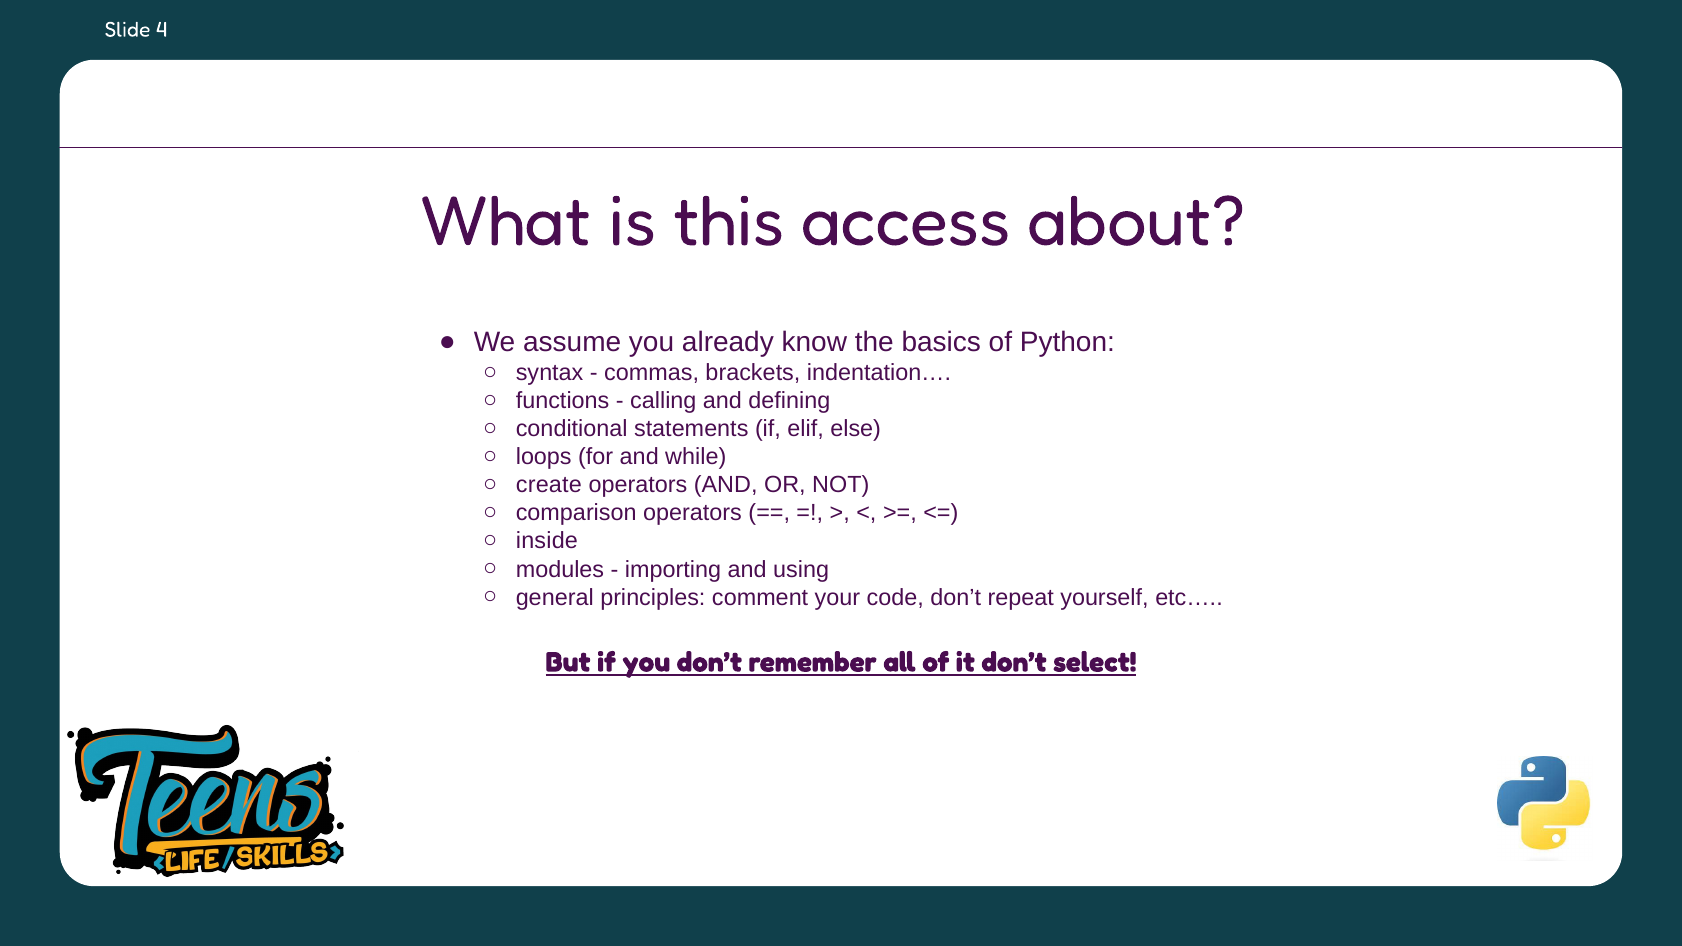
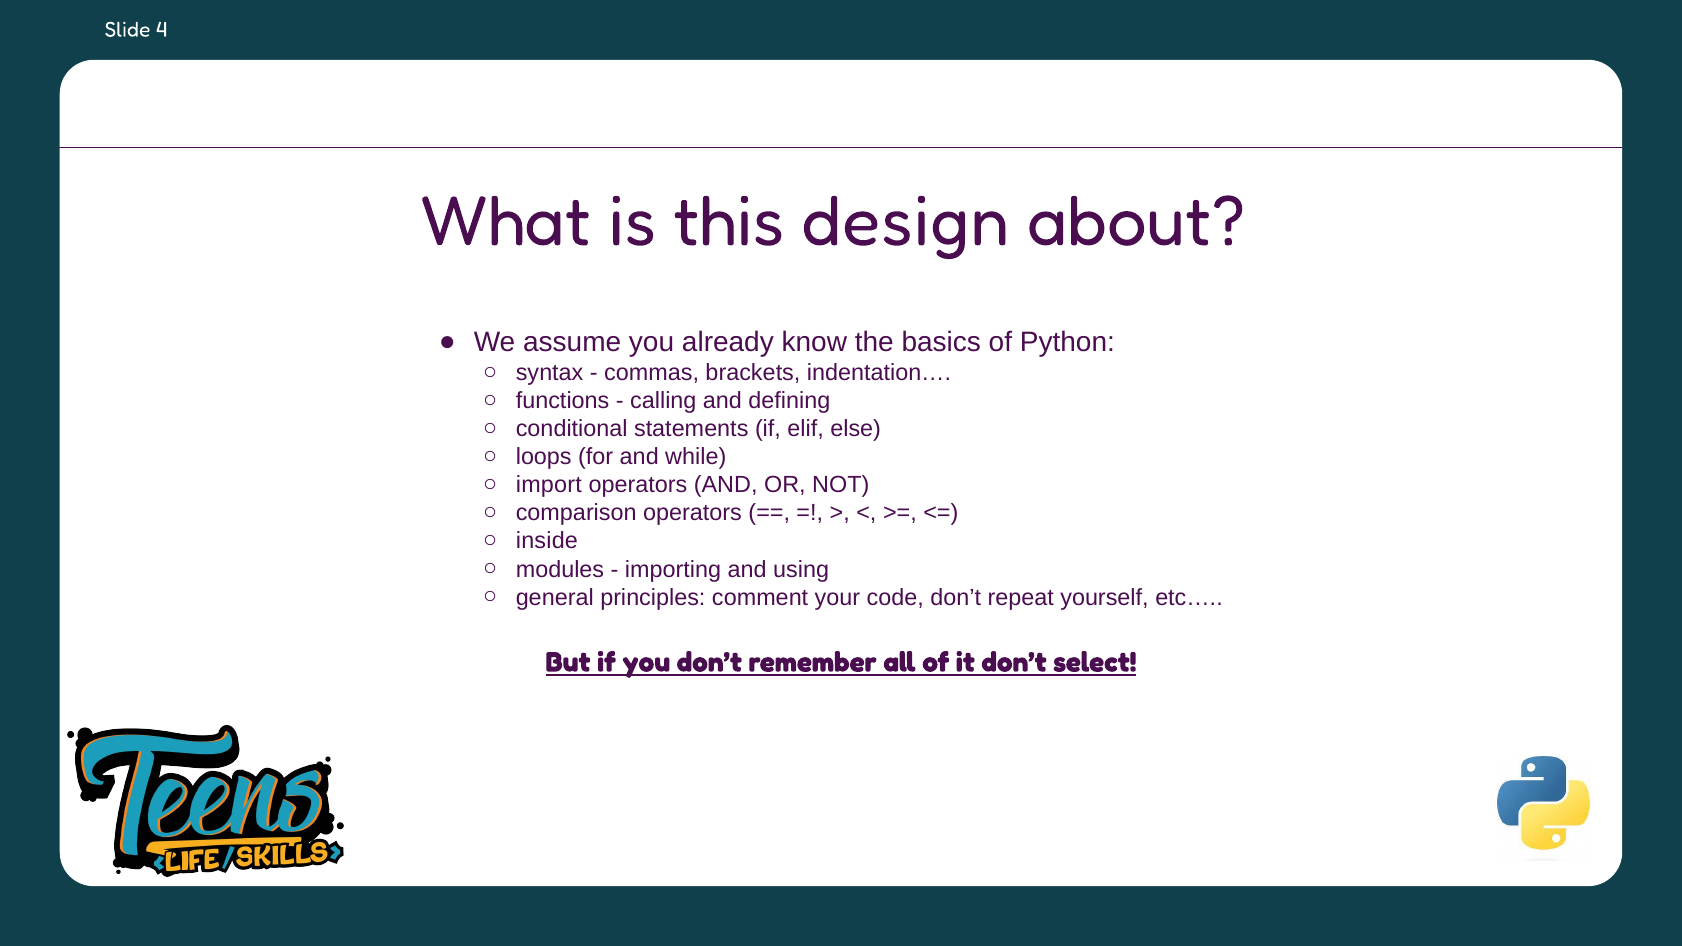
access: access -> design (905, 222)
create: create -> import (549, 485)
